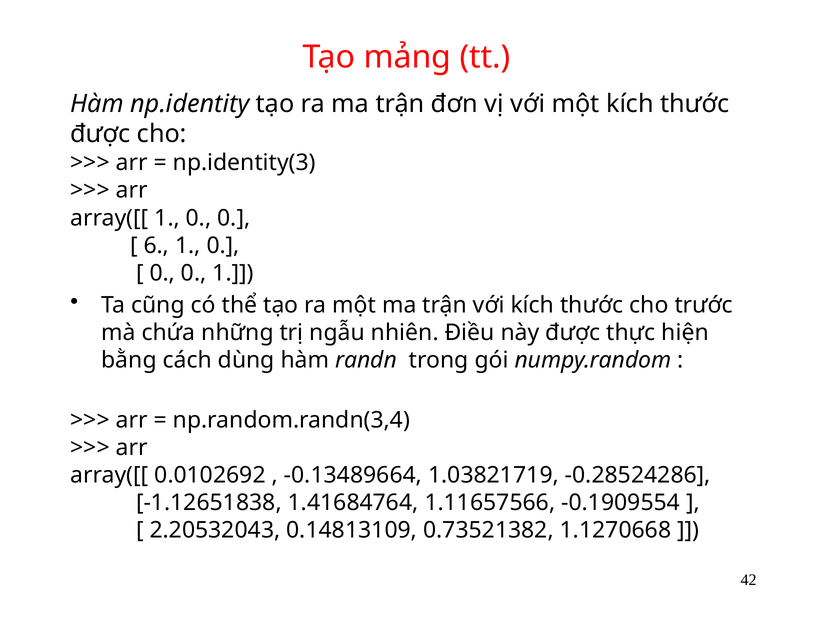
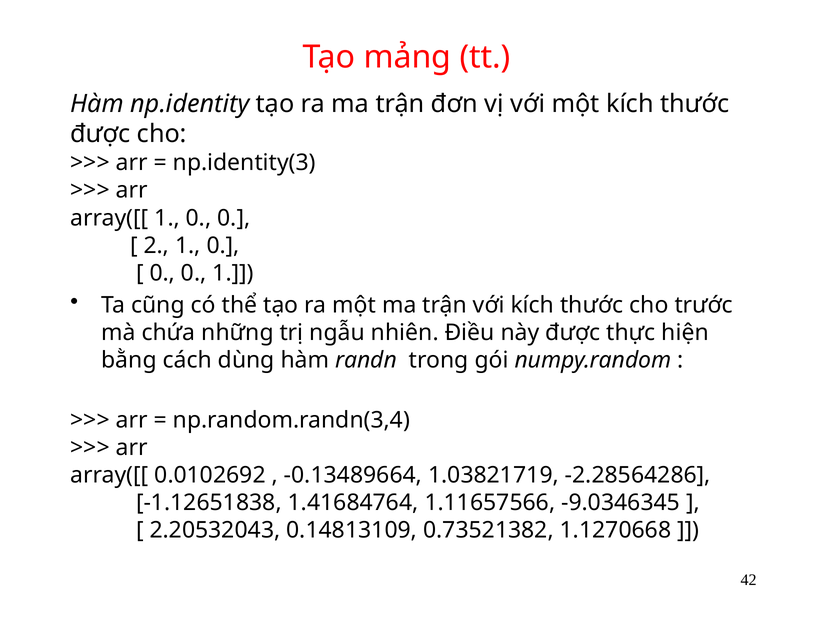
6: 6 -> 2 (156, 246)
-0.28524286: -0.28524286 -> -2.28564286 (638, 475)
-0.1909554: -0.1909554 -> -9.0346345 (621, 503)
